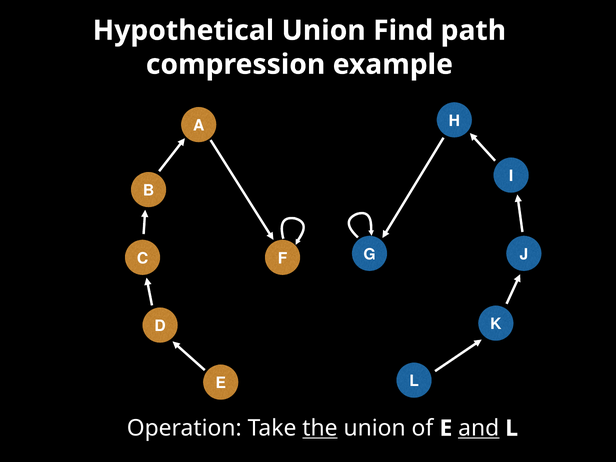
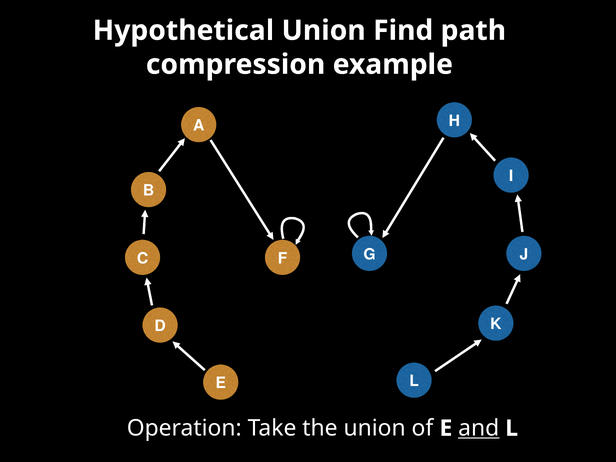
the underline: present -> none (320, 428)
